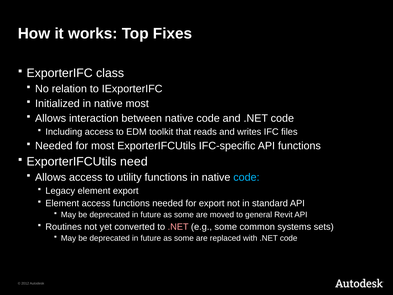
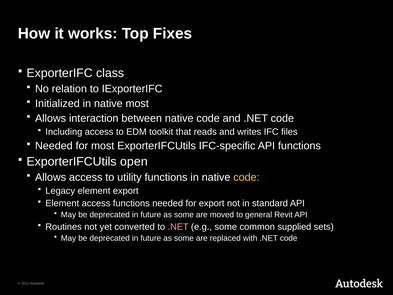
need: need -> open (134, 162)
code colour: light blue -> yellow (246, 177)
systems: systems -> supplied (294, 227)
